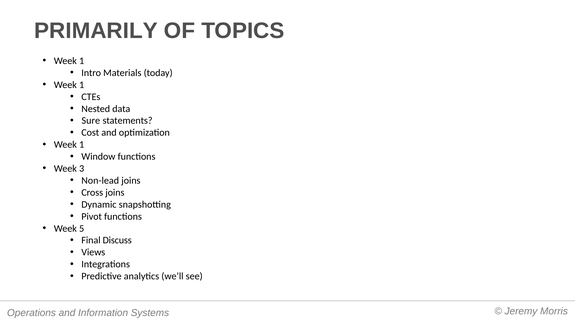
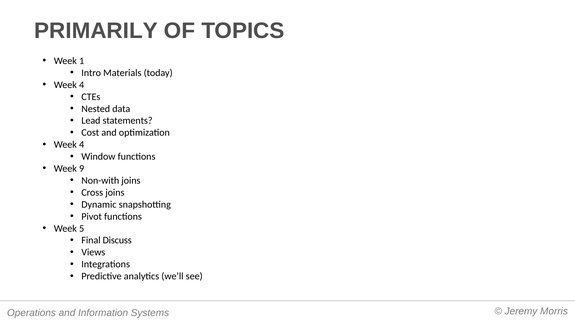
1: 1 -> 4 (82, 85)
Sure: Sure -> Lead (91, 121)
1: 1 -> 4 (82, 145)
3: 3 -> 9 (82, 169)
Non-lead: Non-lead -> Non-with (100, 181)
